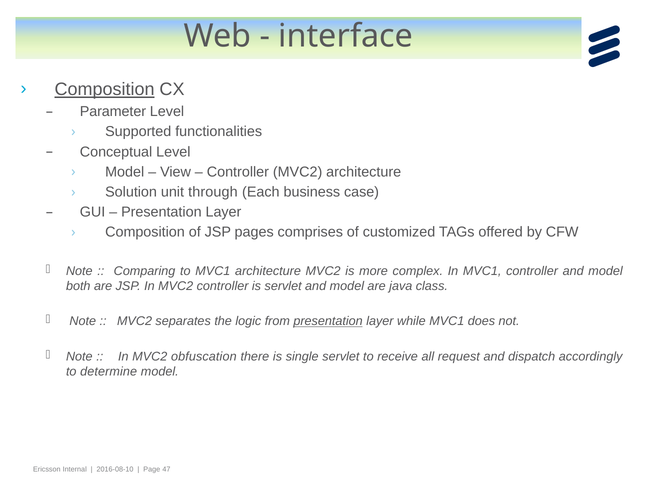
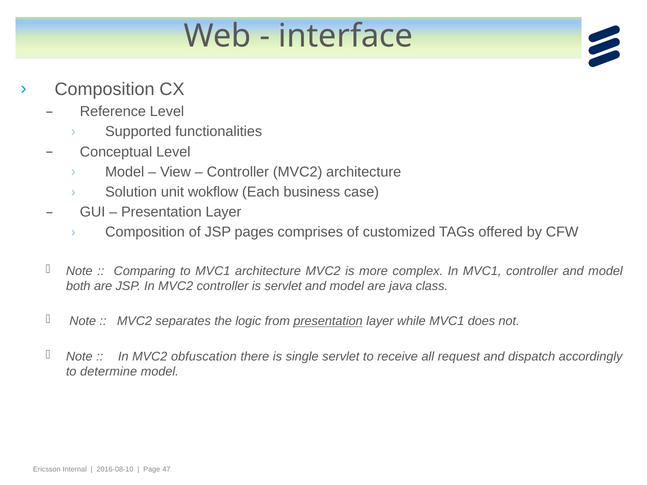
Composition underline: present -> none (105, 90)
Parameter: Parameter -> Reference (113, 112)
through: through -> wokflow (213, 192)
